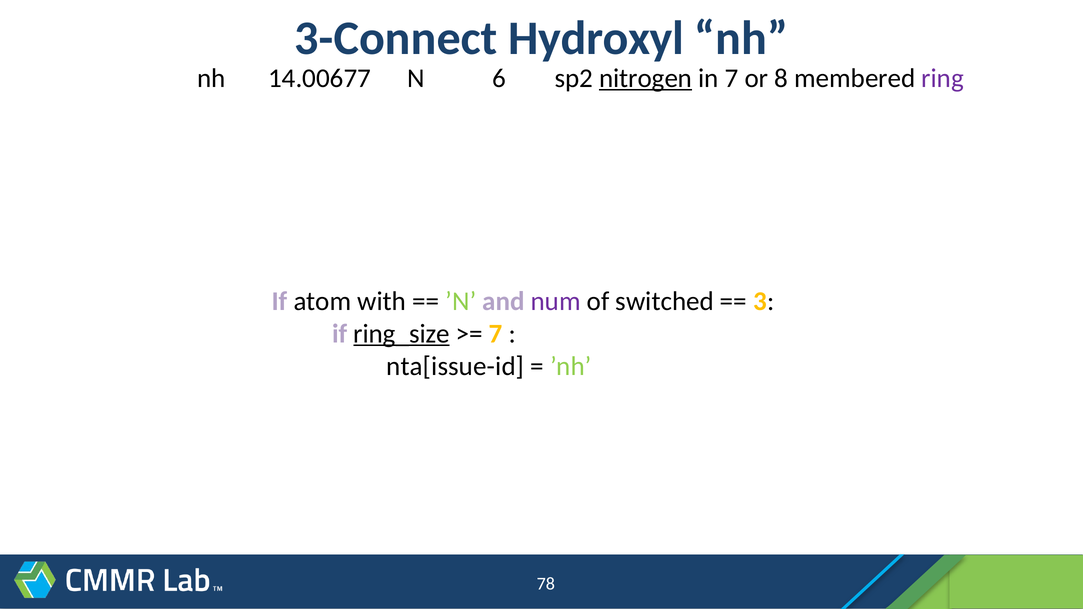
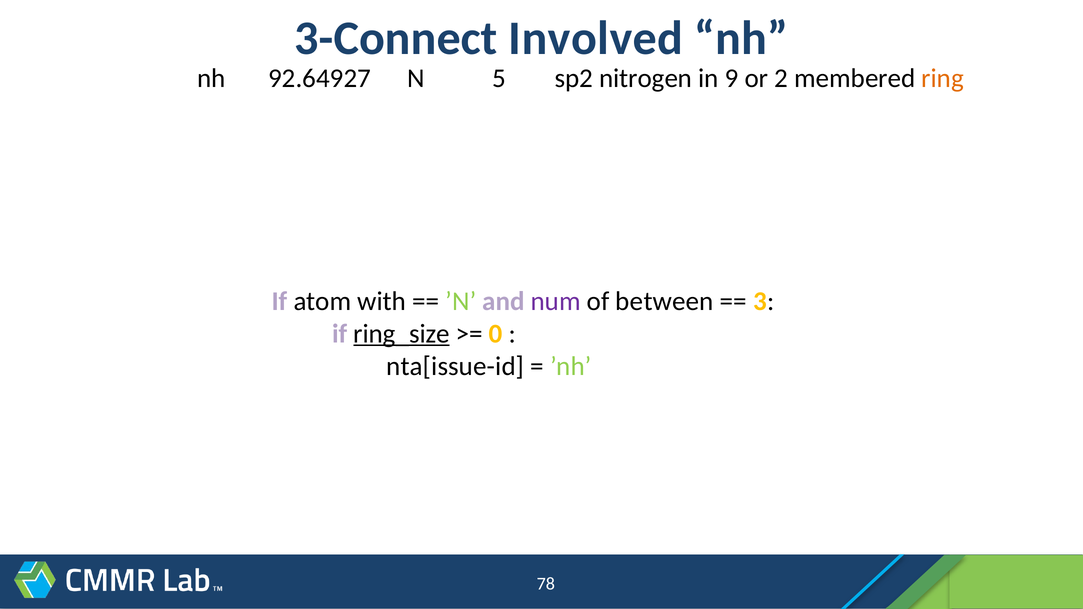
Hydroxyl: Hydroxyl -> Involved (596, 38)
14.00677: 14.00677 -> 92.64927 (319, 78)
6: 6 -> 5 (499, 78)
nitrogen underline: present -> none (646, 78)
in 7: 7 -> 9 (732, 78)
8: 8 -> 2 (781, 78)
ring colour: purple -> orange (943, 78)
switched: switched -> between (665, 301)
7: 7 -> 0 (496, 334)
